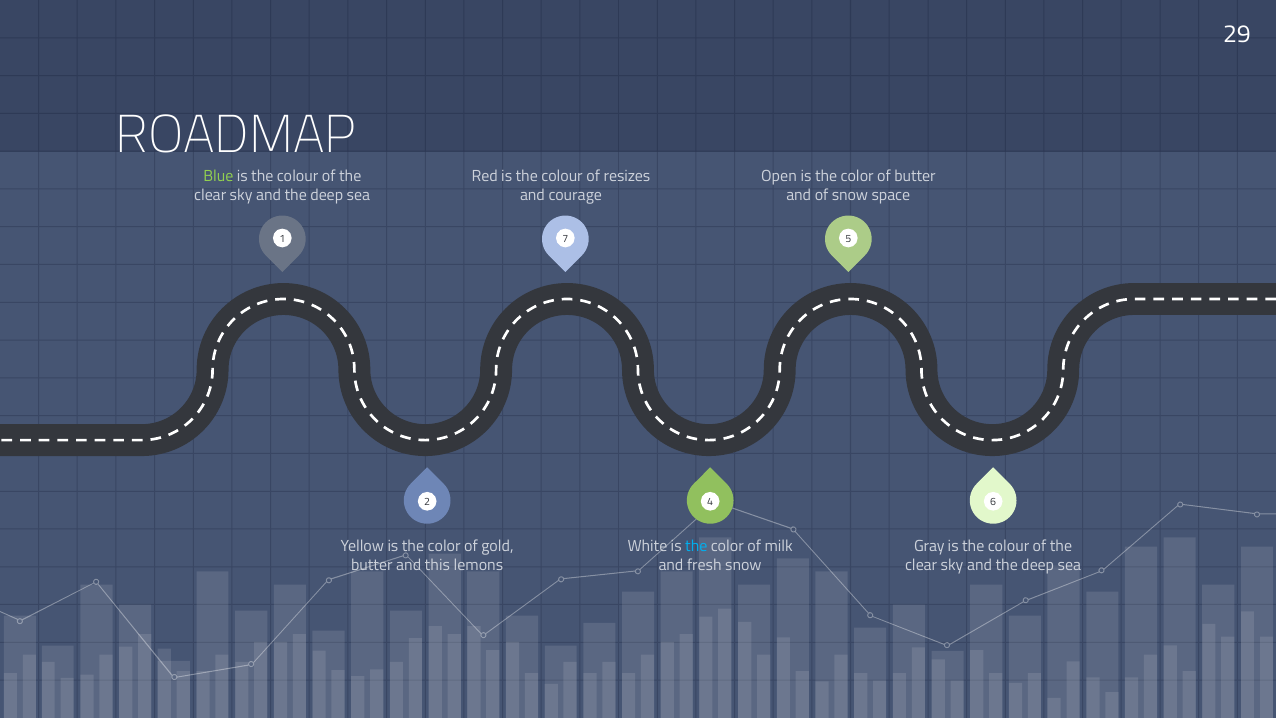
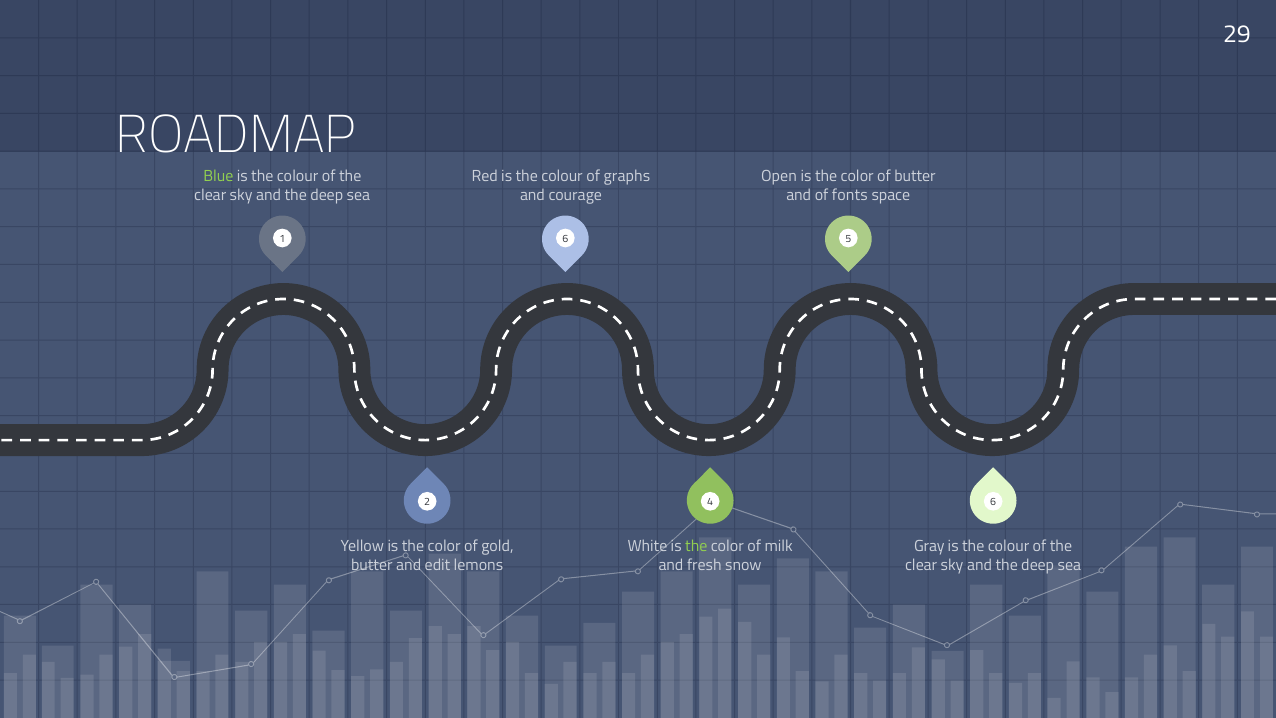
resizes: resizes -> graphs (627, 176)
of snow: snow -> fonts (850, 195)
1 7: 7 -> 6 (565, 239)
the colour: light blue -> light green (696, 546)
this: this -> edit (438, 565)
